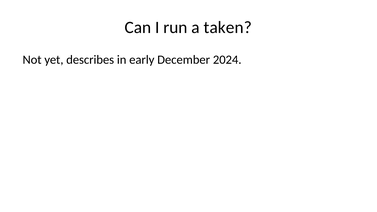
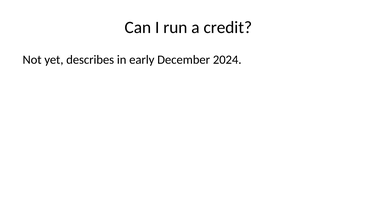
taken: taken -> credit (228, 27)
